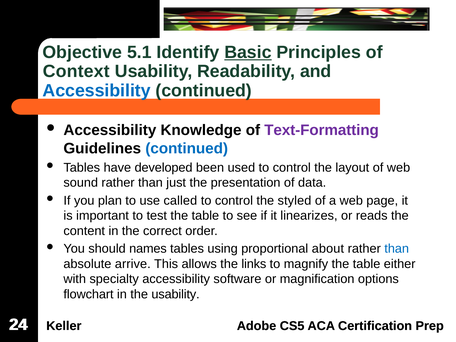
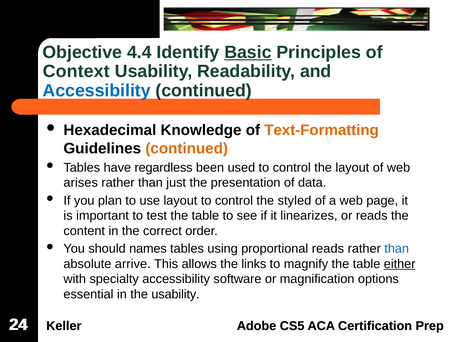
5.1: 5.1 -> 4.4 (139, 52)
Accessibility: Accessibility -> Hexadecimal (110, 130)
Text-Formatting colour: purple -> orange (322, 130)
continued colour: blue -> orange (187, 149)
developed: developed -> regardless (164, 168)
sound: sound -> arises (81, 183)
use called: called -> layout (180, 201)
proportional about: about -> reads (328, 249)
either underline: none -> present (400, 264)
flowchart: flowchart -> essential (88, 294)
